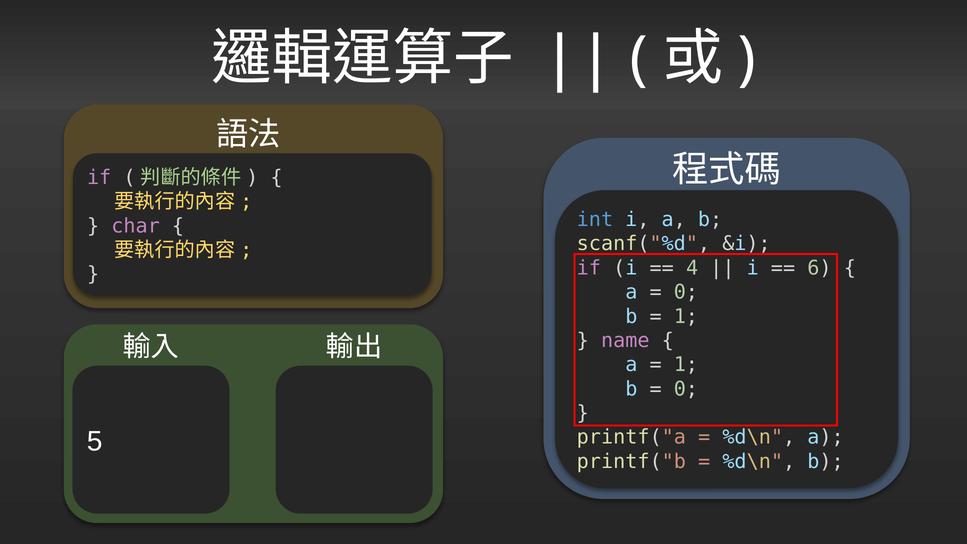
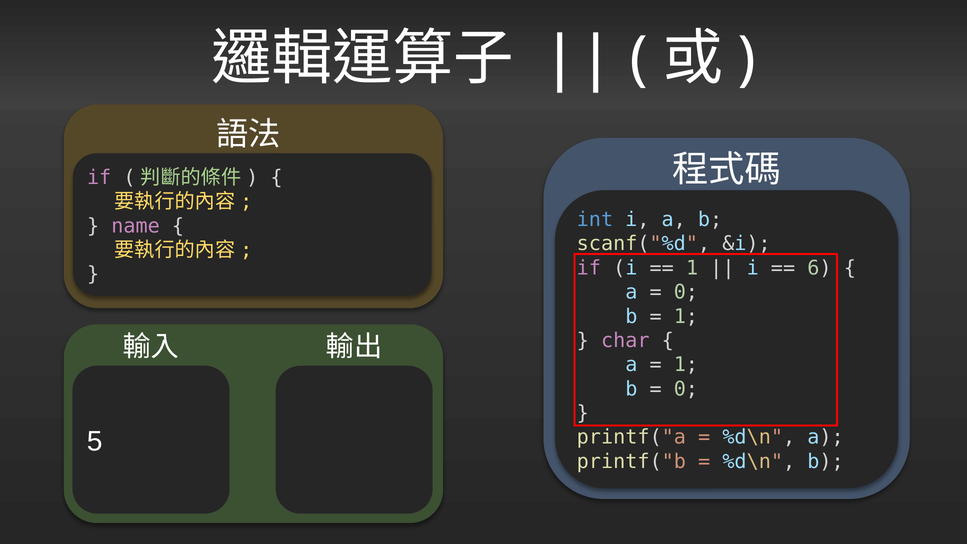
char: char -> name (136, 226)
4: 4 -> 1 (692, 268)
name: name -> char (625, 341)
